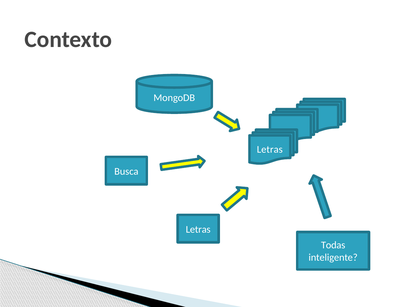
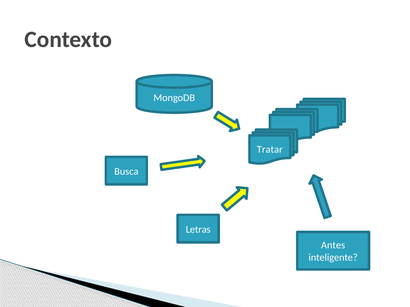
Letras: Letras -> Tratar (270, 150)
Todas: Todas -> Antes (333, 246)
